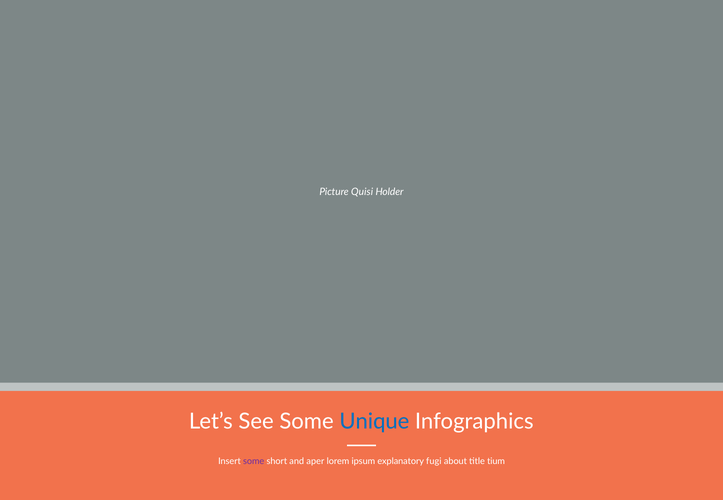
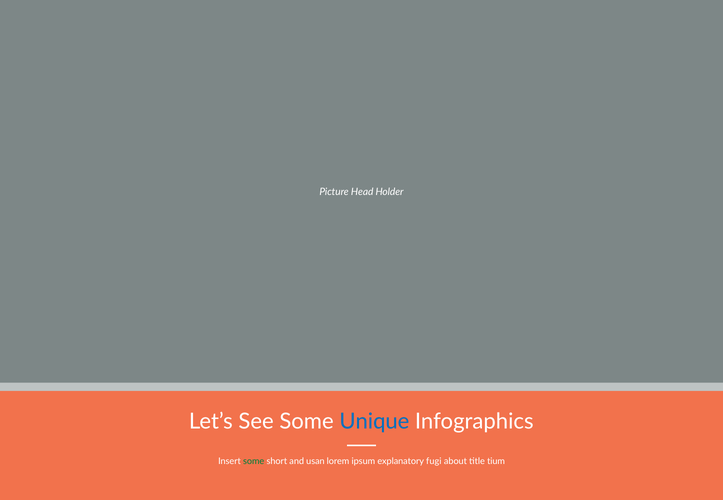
Quisi: Quisi -> Head (362, 192)
some colour: purple -> green (254, 462)
aper: aper -> usan (315, 462)
